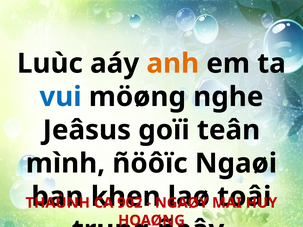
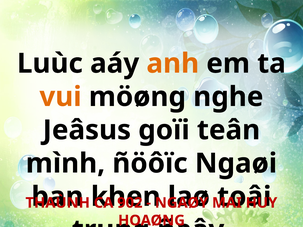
vui colour: blue -> orange (61, 97)
